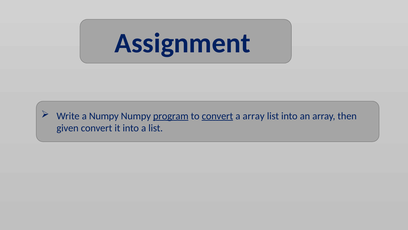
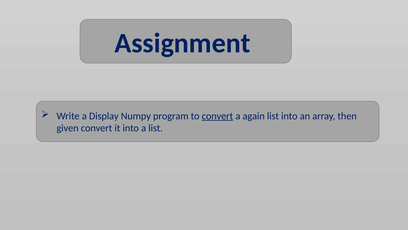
a Numpy: Numpy -> Display (104, 116)
program underline: present -> none (171, 116)
a array: array -> again (254, 116)
